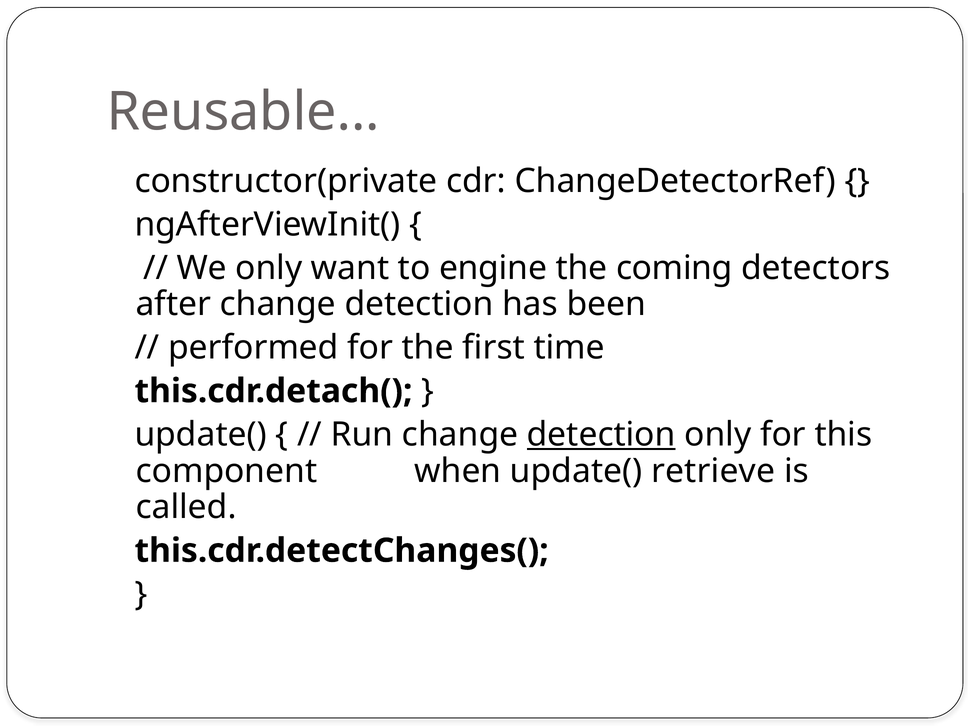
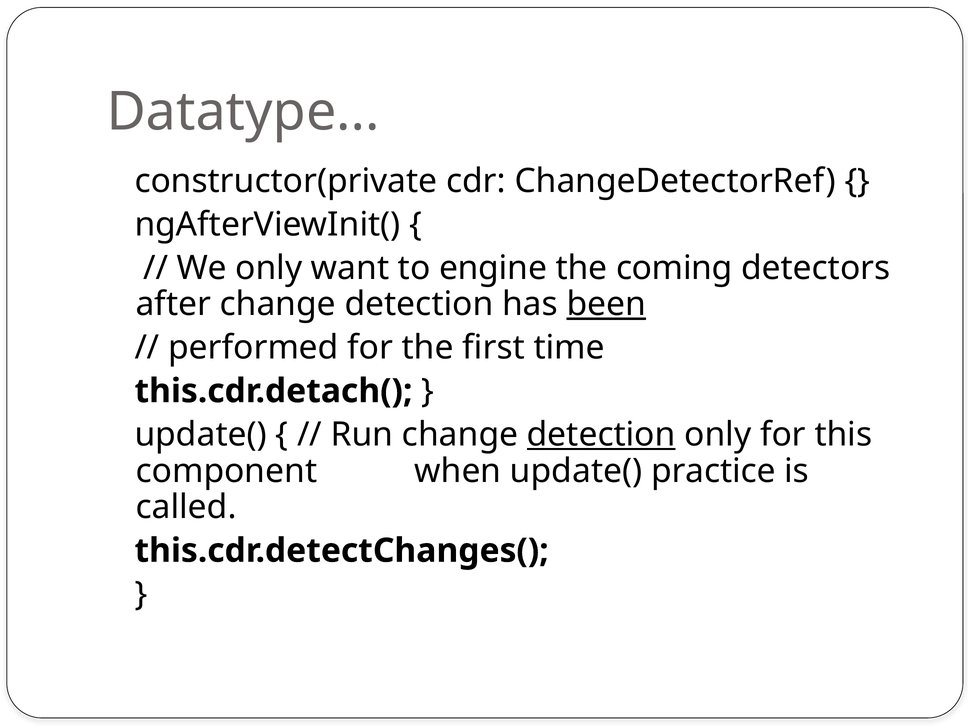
Reusable: Reusable -> Datatype (243, 112)
been underline: none -> present (606, 304)
retrieve: retrieve -> practice (713, 471)
